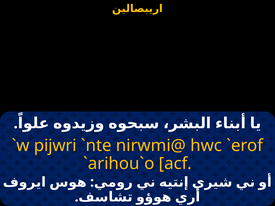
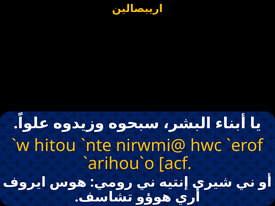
pijwri: pijwri -> hitou (55, 146)
